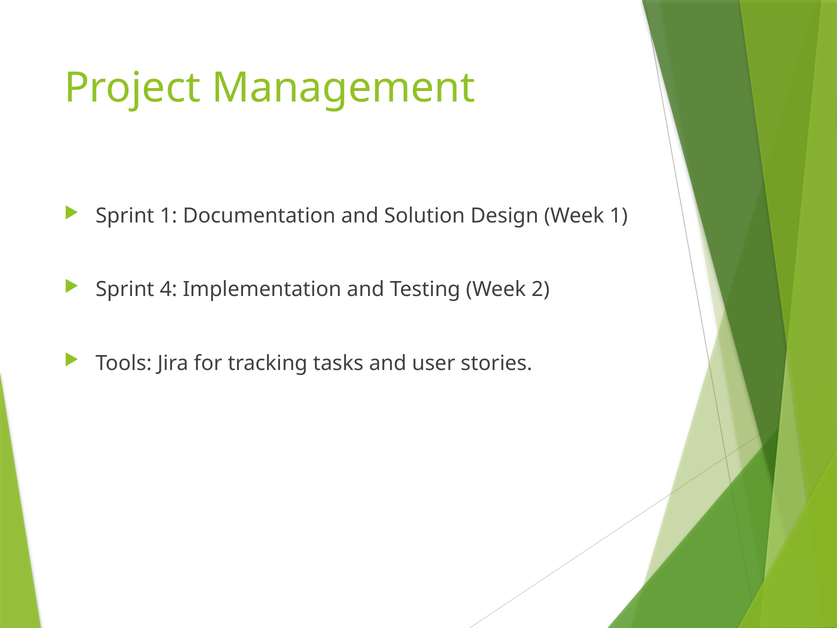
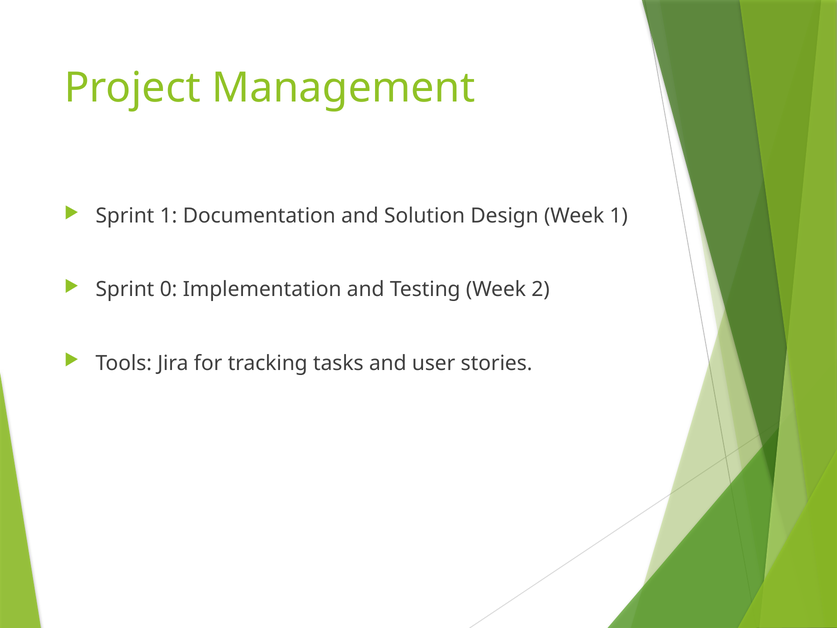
4: 4 -> 0 (169, 289)
